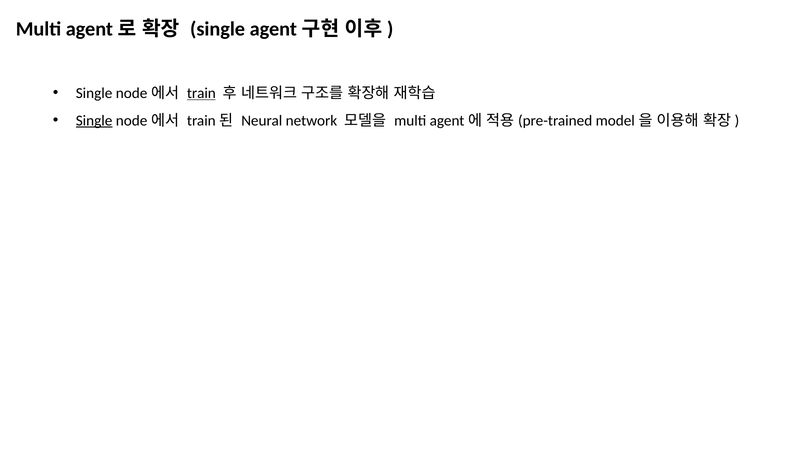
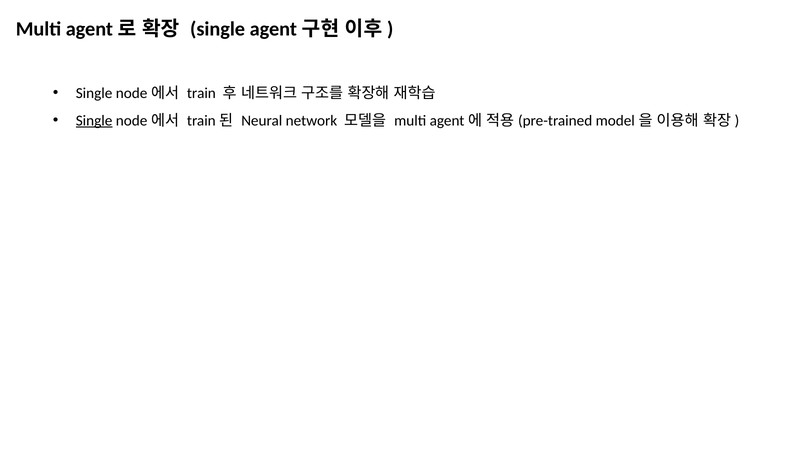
train underline: present -> none (201, 93)
